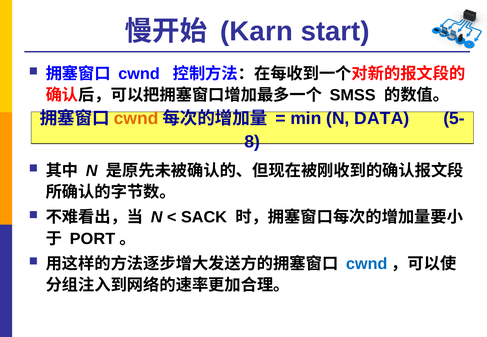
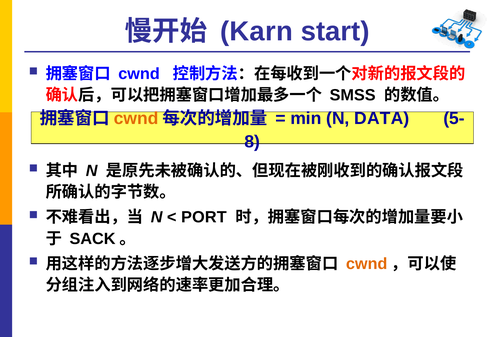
SACK: SACK -> PORT (204, 217)
PORT: PORT -> SACK (93, 239)
cwnd colour: blue -> orange (367, 264)
